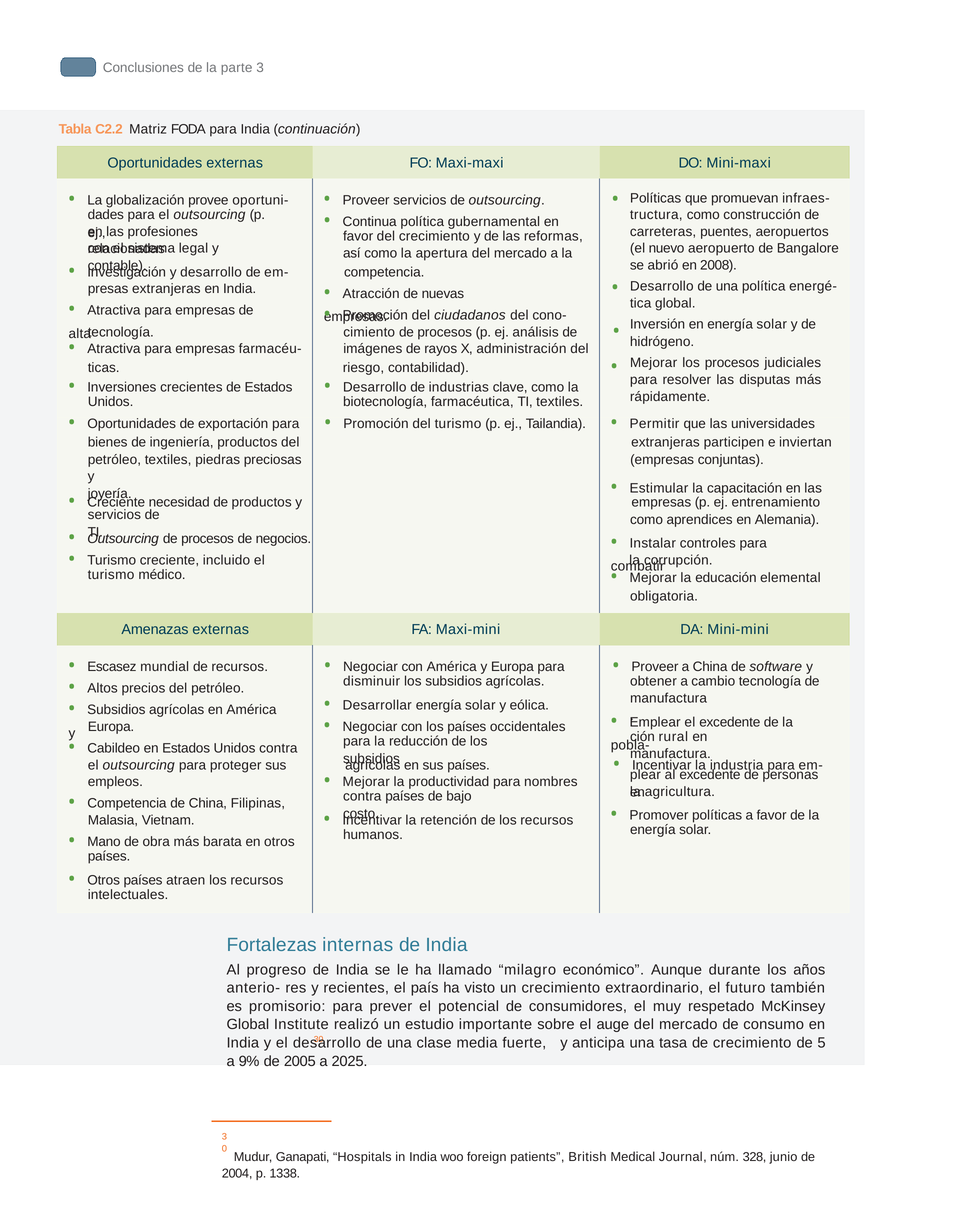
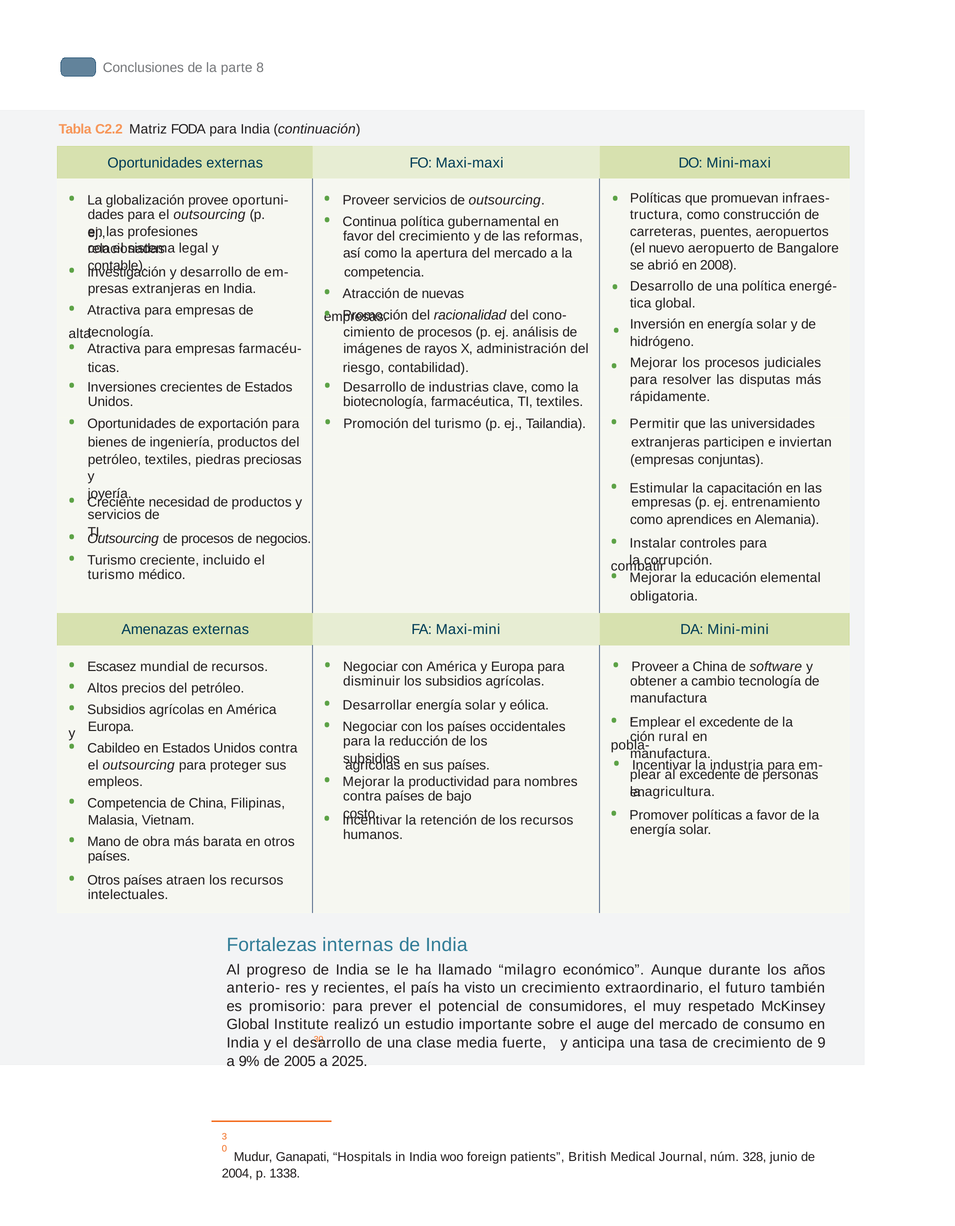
parte 3: 3 -> 8 (260, 68)
ciudadanos: ciudadanos -> racionalidad (470, 316)
5: 5 -> 9 (822, 1044)
